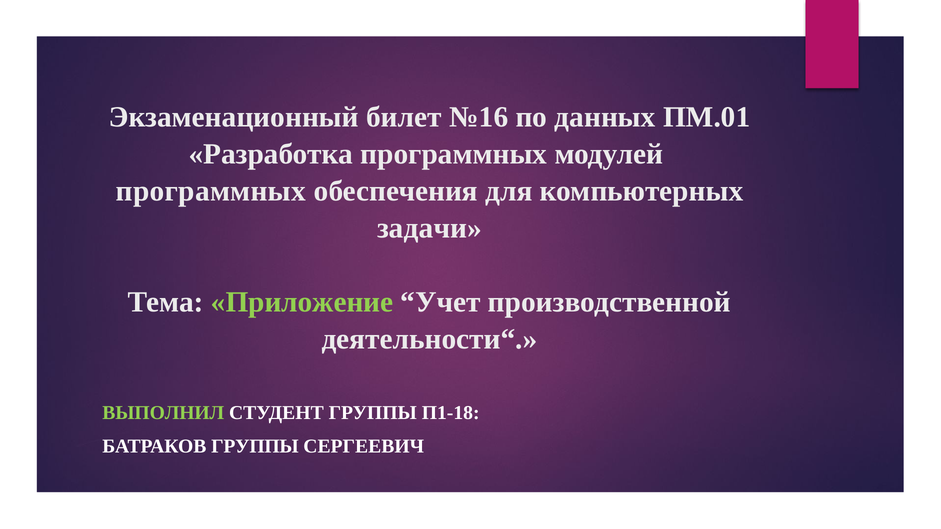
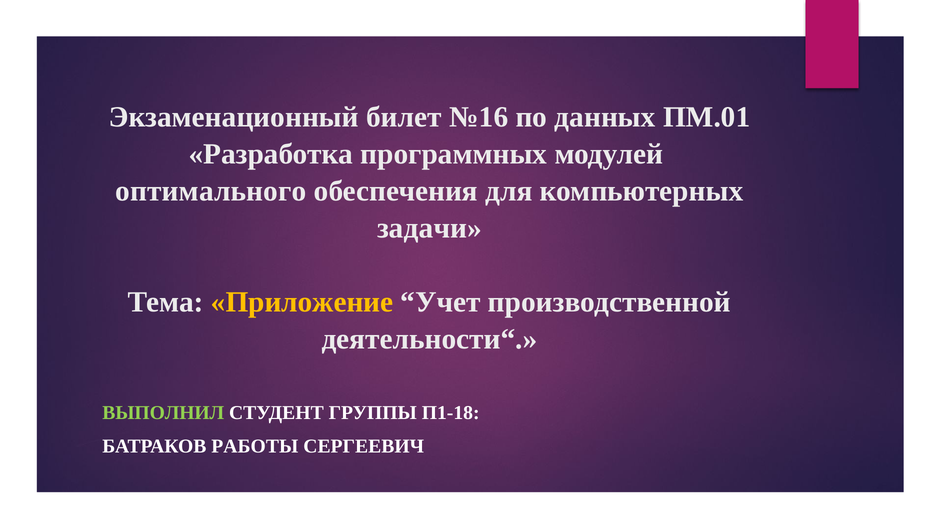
программных: программных -> оптимального (211, 191)
Приложение colour: light green -> yellow (302, 302)
БАТРАКОВ ГРУППЫ: ГРУППЫ -> РАБОТЫ (255, 446)
